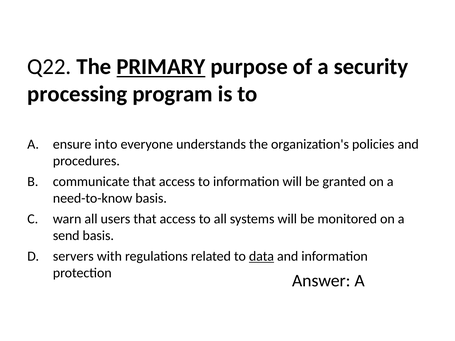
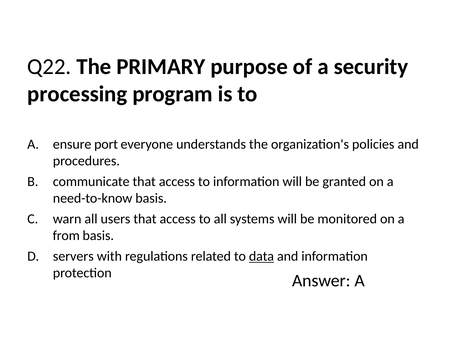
PRIMARY underline: present -> none (161, 67)
into: into -> port (106, 144)
send: send -> from (66, 236)
